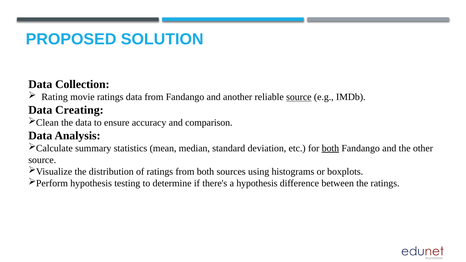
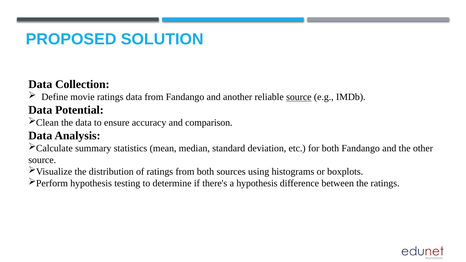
Rating: Rating -> Define (55, 97)
Creating: Creating -> Potential (79, 110)
both underline: present -> none (330, 148)
